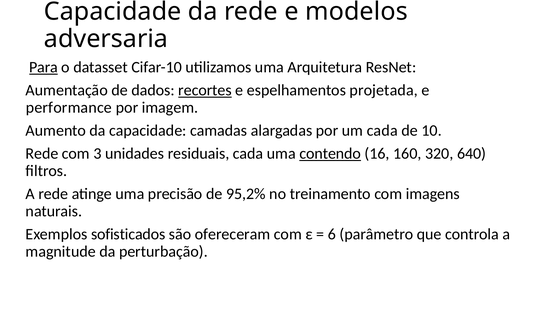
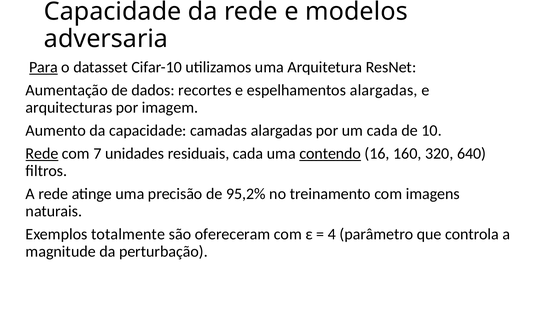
recortes underline: present -> none (205, 90)
espelhamentos projetada: projetada -> alargadas (384, 90)
performance: performance -> arquitecturas (69, 108)
Rede underline: none -> present (42, 154)
3: 3 -> 7 (97, 154)
sofisticados: sofisticados -> totalmente (128, 234)
6: 6 -> 4 (332, 234)
